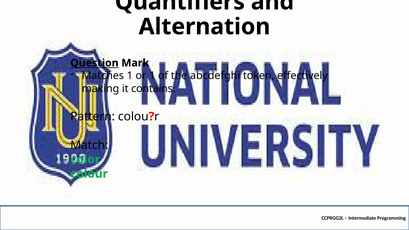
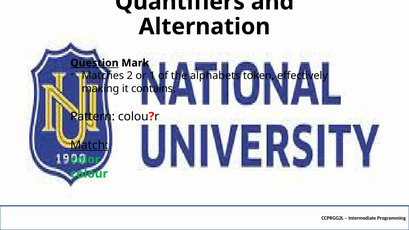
Matches 1: 1 -> 2 (130, 76)
abcdefghi: abcdefghi -> alphabets (215, 76)
Match underline: none -> present (89, 145)
